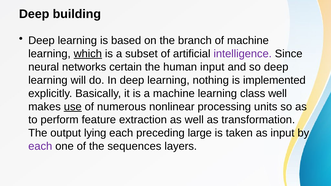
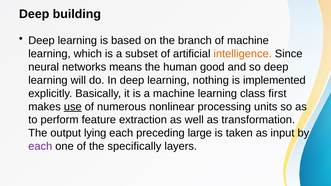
which underline: present -> none (88, 54)
intelligence colour: purple -> orange (243, 54)
certain: certain -> means (126, 67)
human input: input -> good (212, 67)
class well: well -> first (277, 93)
sequences: sequences -> specifically (134, 146)
